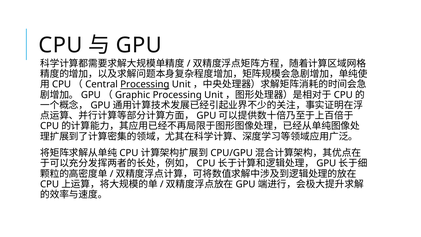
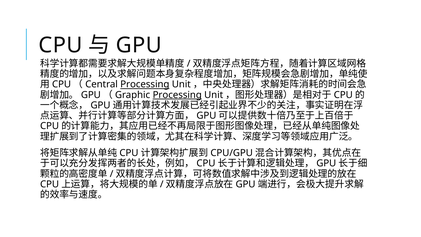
Processing underline: none -> present (177, 95)
